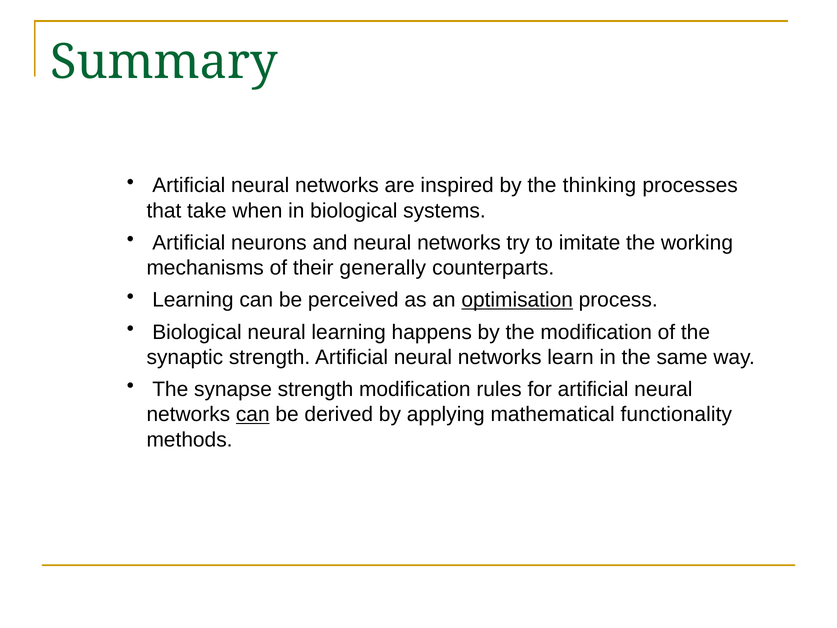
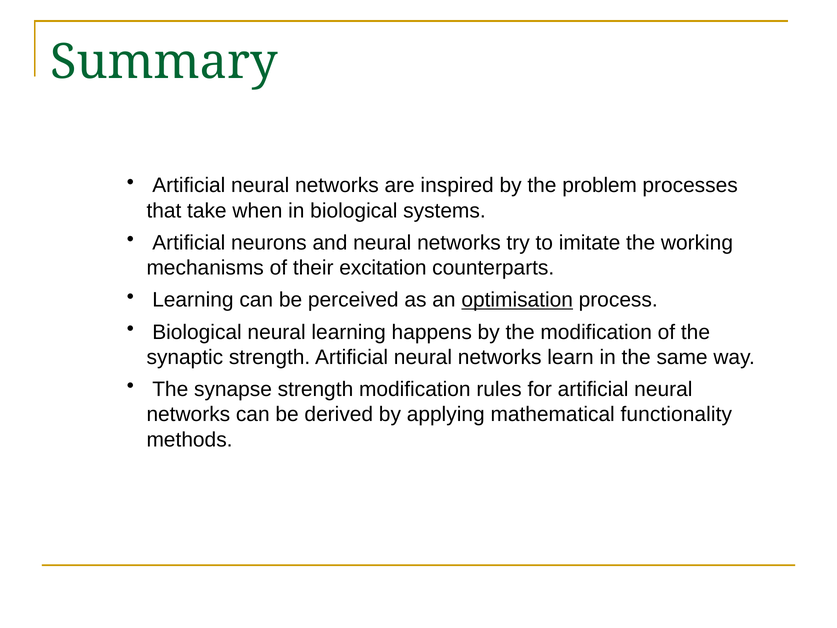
thinking: thinking -> problem (600, 186)
generally: generally -> excitation (383, 268)
can underline: present -> none (253, 414)
